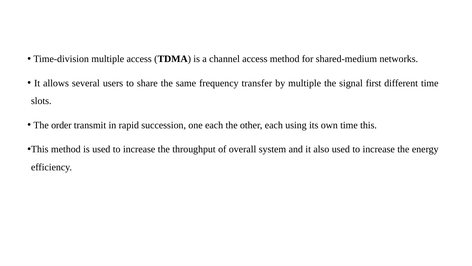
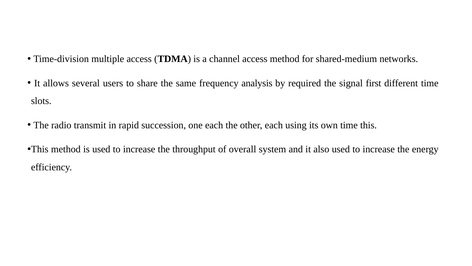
transfer: transfer -> analysis (257, 83)
by multiple: multiple -> required (305, 83)
order: order -> radio (61, 125)
